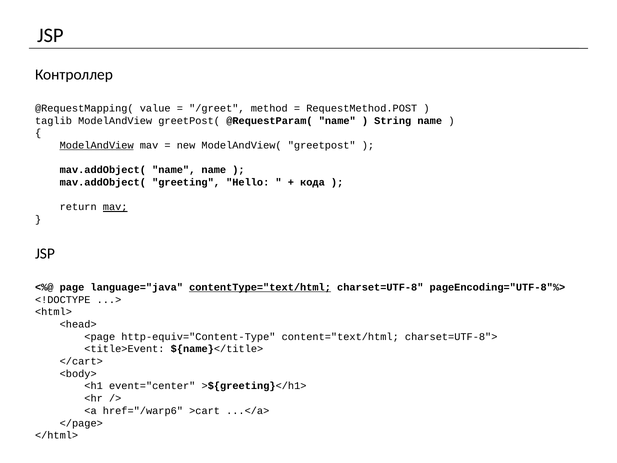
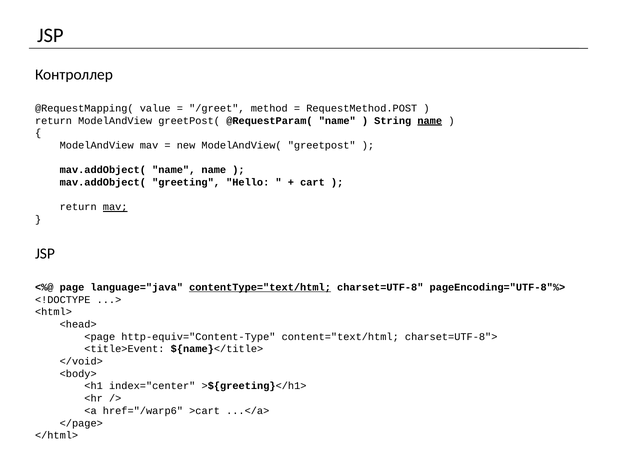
taglib: taglib -> return (53, 121)
name underline: none -> present (430, 121)
ModelAndView underline: present -> none (97, 145)
кода: кода -> cart (312, 182)
</cart>: </cart> -> </void> (81, 361)
event="center: event="center -> index="center (152, 386)
